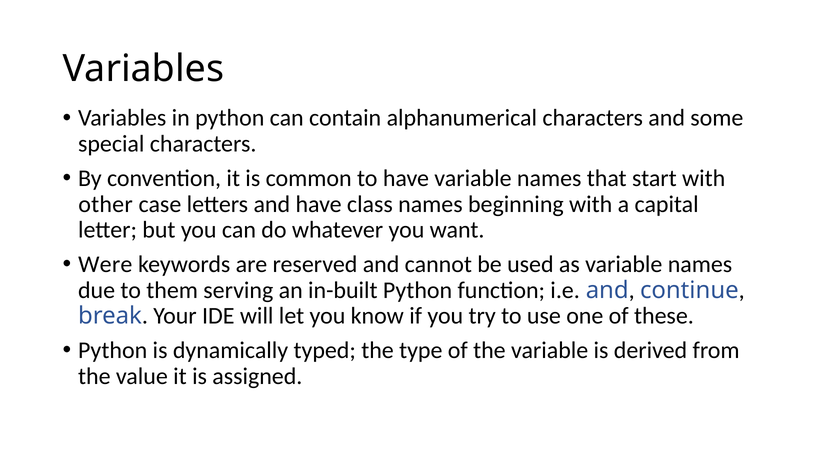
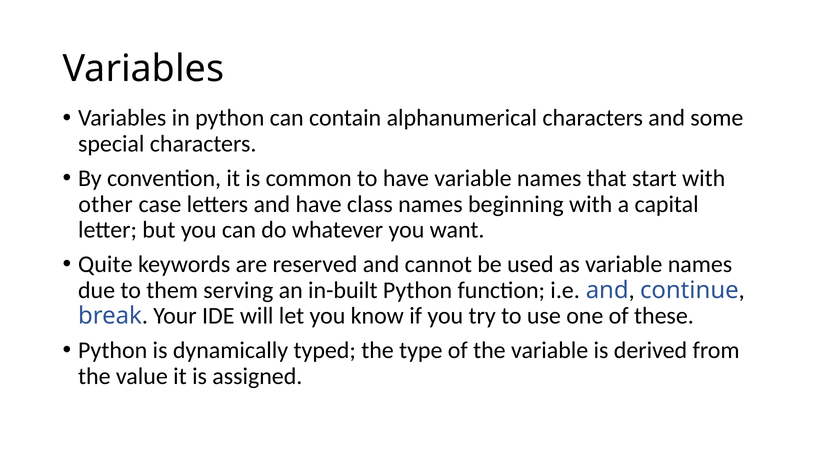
Were: Were -> Quite (105, 265)
